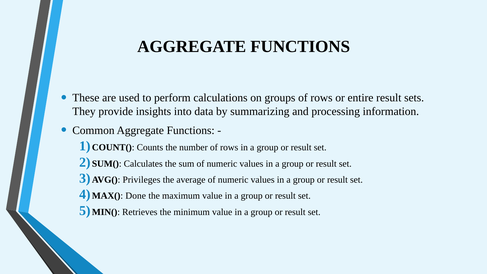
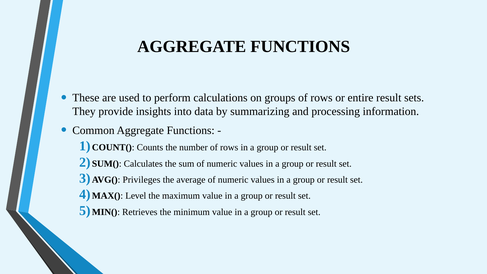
Done: Done -> Level (136, 196)
